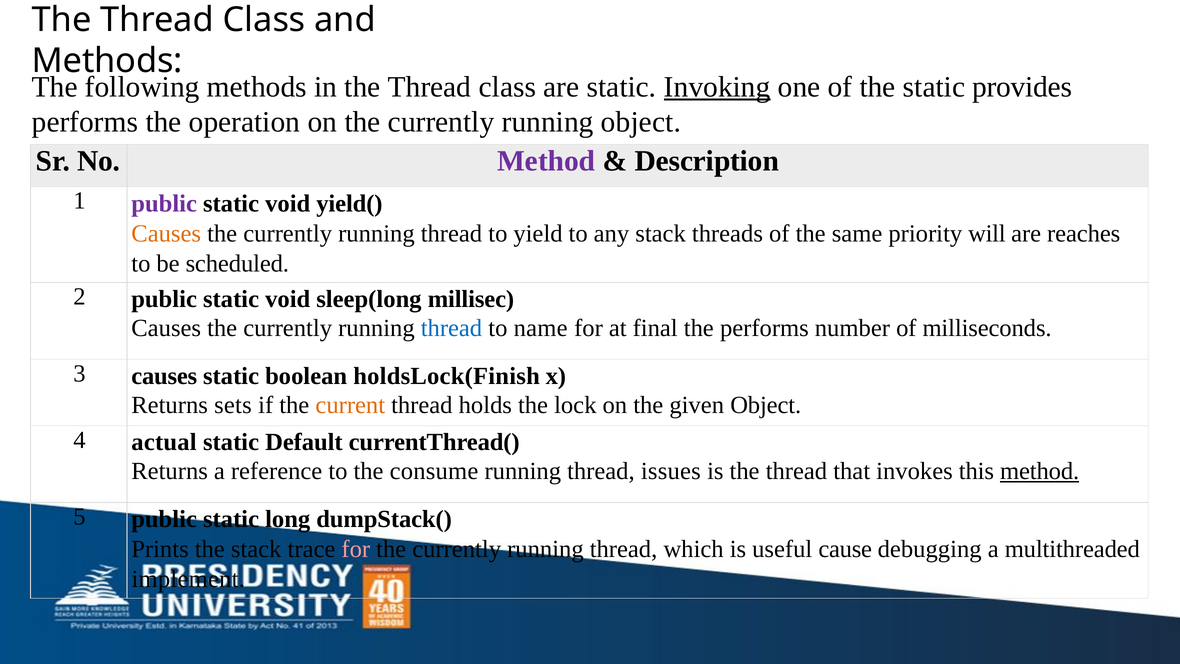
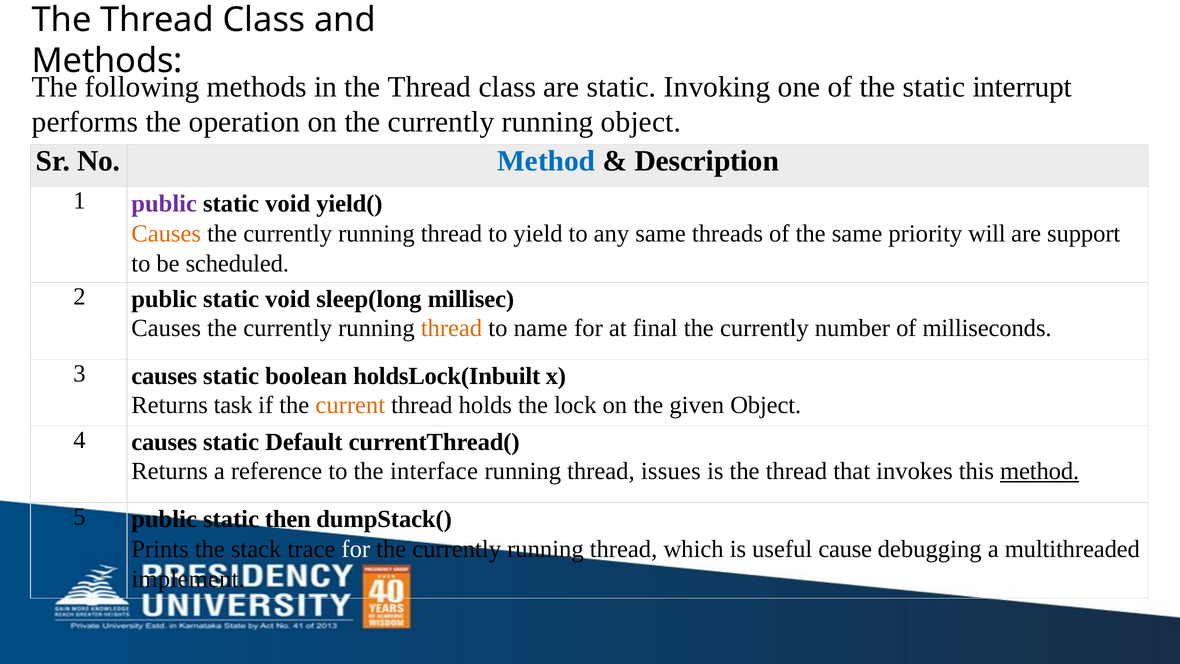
Invoking underline: present -> none (717, 87)
provides: provides -> interrupt (1022, 87)
Method colour: purple -> blue (546, 161)
any stack: stack -> same (661, 234)
reaches: reaches -> support (1084, 234)
thread colour: blue -> orange (451, 328)
performs: performs -> currently (764, 328)
holdsLock(Finish: holdsLock(Finish -> holdsLock(Inbuilt (447, 376)
sets: sets -> task (233, 405)
4 actual: actual -> causes (164, 442)
consume: consume -> interface (434, 471)
long: long -> then (288, 519)
for colour: pink -> white (356, 549)
